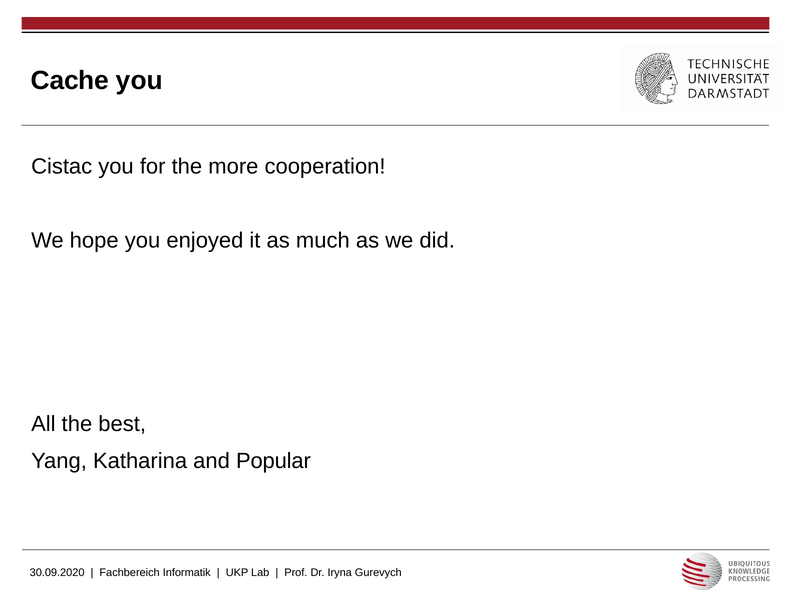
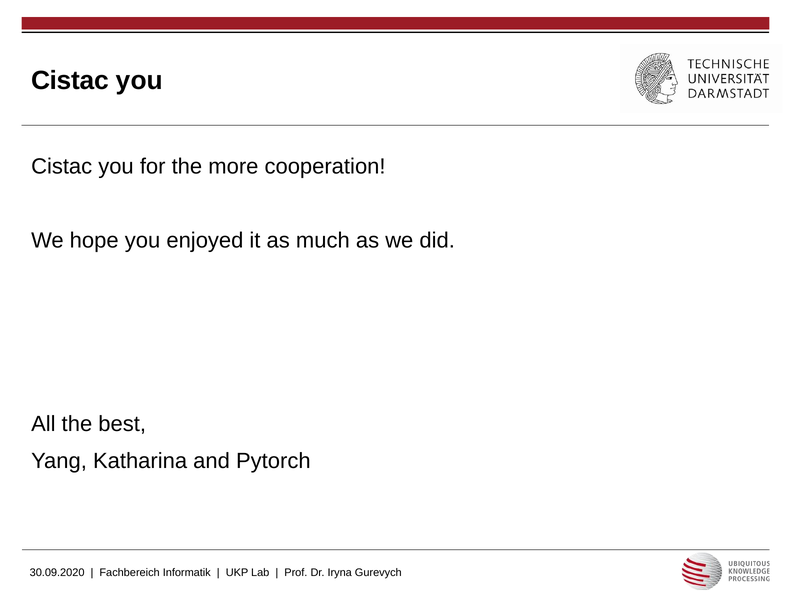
Cache: Cache -> Cistac (70, 80)
Popular: Popular -> Pytorch (273, 461)
